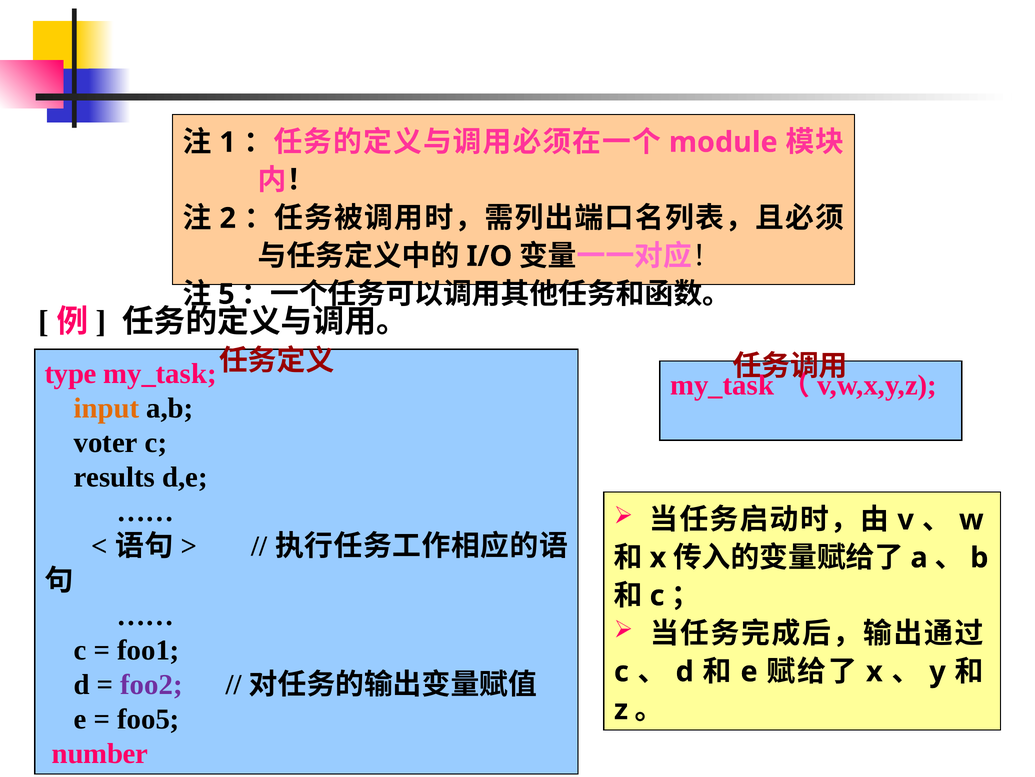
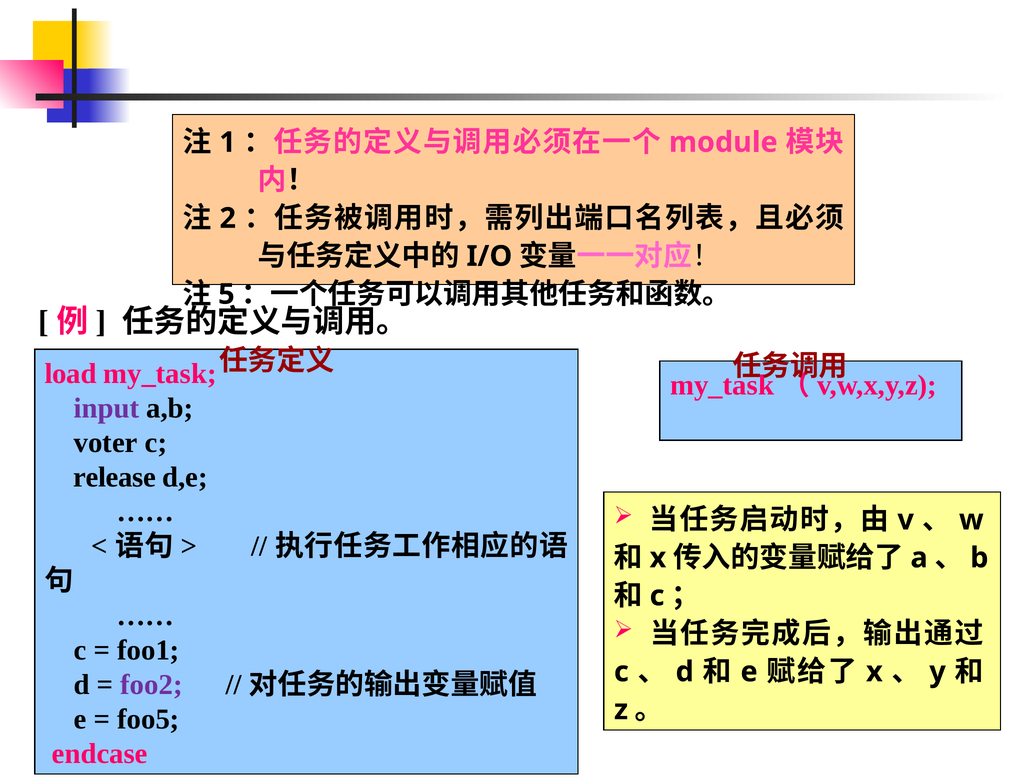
type: type -> load (71, 373)
input colour: orange -> purple (106, 408)
results: results -> release (115, 477)
number: number -> endcase (100, 753)
